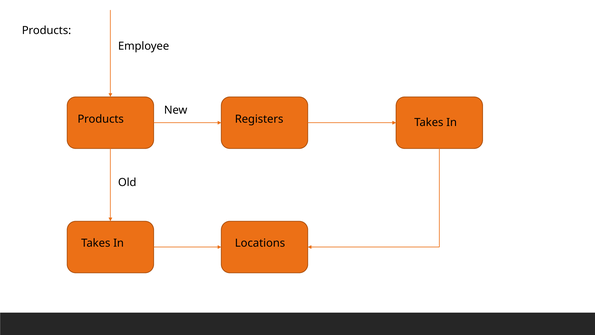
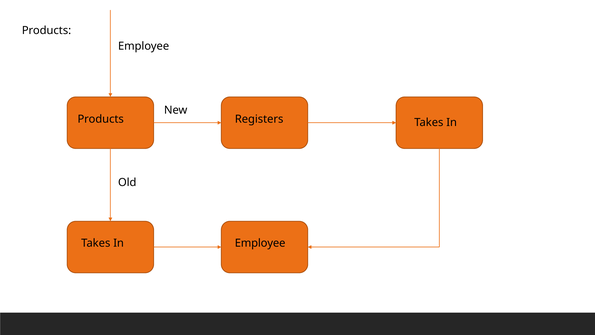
In Locations: Locations -> Employee (260, 243)
